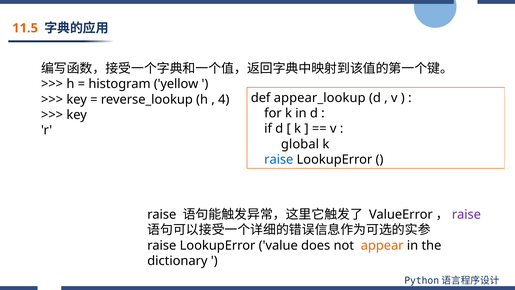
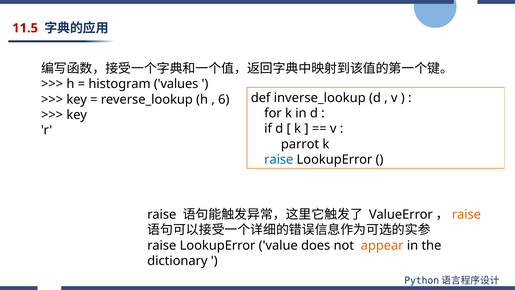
11.5 colour: orange -> red (25, 28)
yellow: yellow -> values (176, 84)
appear_lookup: appear_lookup -> inverse_lookup (320, 98)
4: 4 -> 6 (224, 99)
global: global -> parrot (300, 144)
raise colour: purple -> orange (466, 214)
